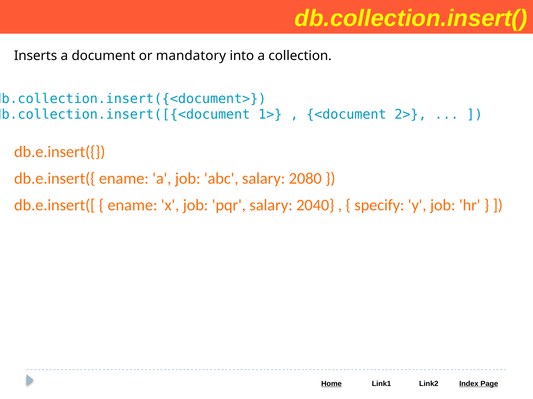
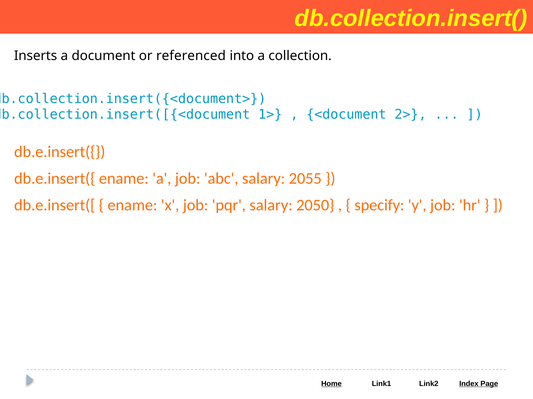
mandatory: mandatory -> referenced (191, 56)
2080: 2080 -> 2055 (305, 179)
2040: 2040 -> 2050 (315, 205)
